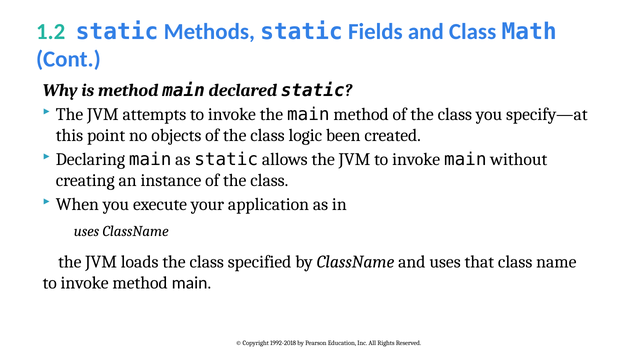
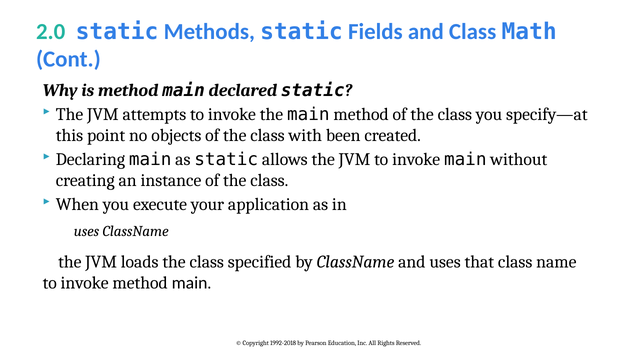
1.2: 1.2 -> 2.0 (51, 32)
logic: logic -> with (305, 136)
